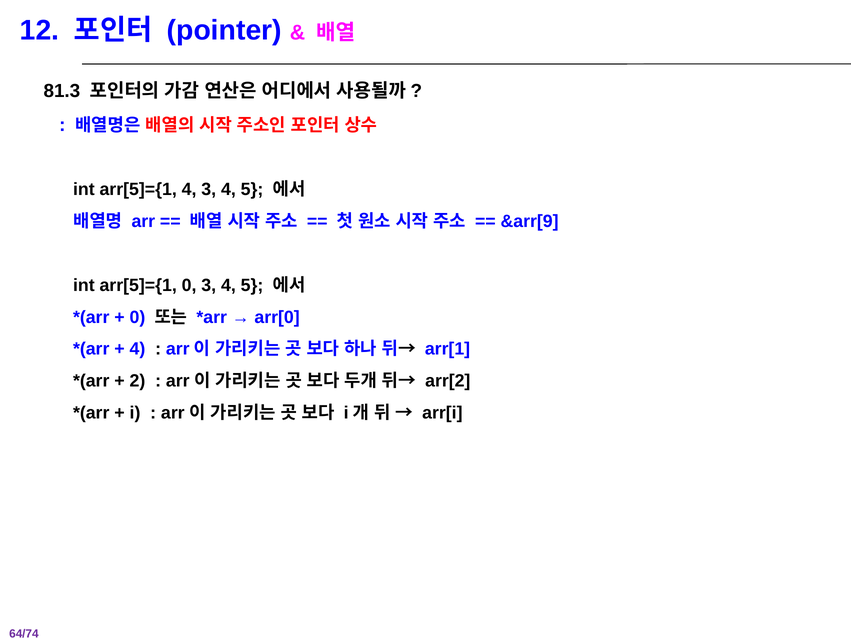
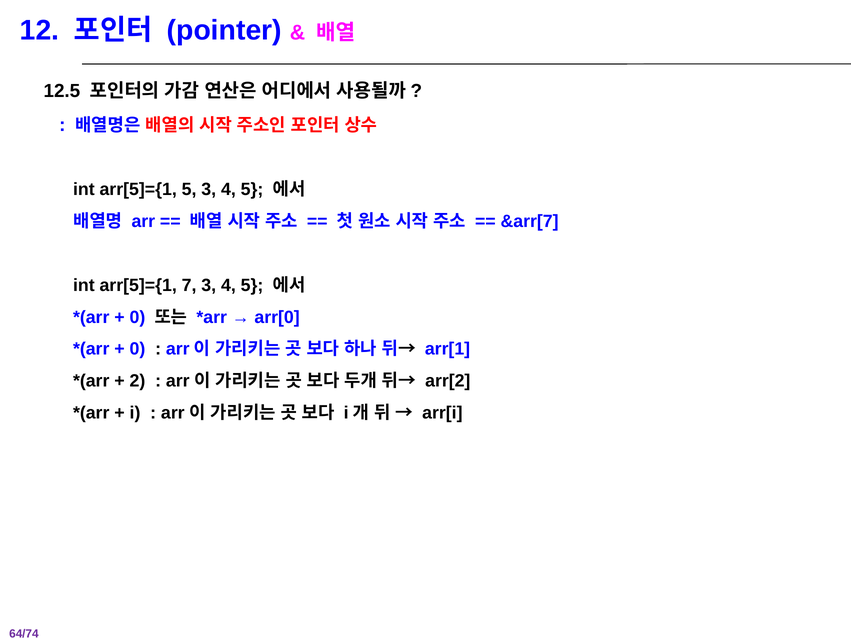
81.3: 81.3 -> 12.5 (62, 91)
arr[5]={1 4: 4 -> 5 (189, 189)
&arr[9: &arr[9 -> &arr[7 (530, 221)
arr[5]={1 0: 0 -> 7 (189, 285)
4: 4 -> 0 (137, 349)
